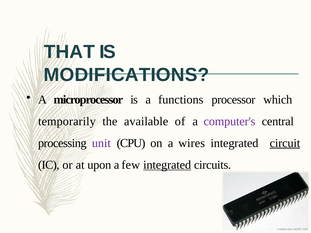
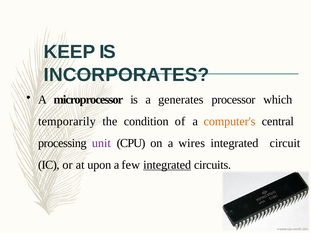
THAT: THAT -> KEEP (69, 52)
MODIFICATIONS: MODIFICATIONS -> INCORPORATES (126, 75)
functions: functions -> generates (181, 100)
available: available -> condition (146, 121)
computer's colour: purple -> orange (229, 121)
circuit underline: present -> none (285, 143)
